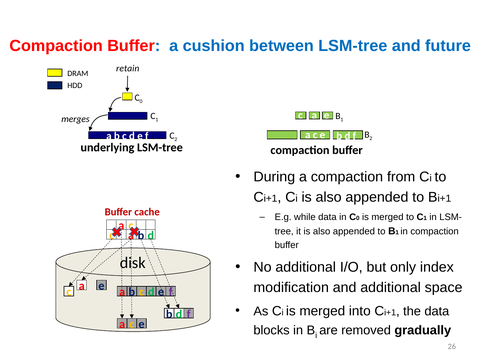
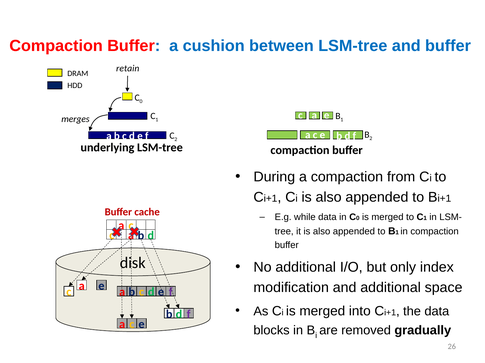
and future: future -> buffer (448, 46)
